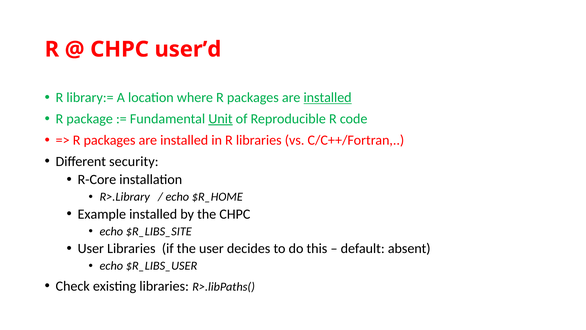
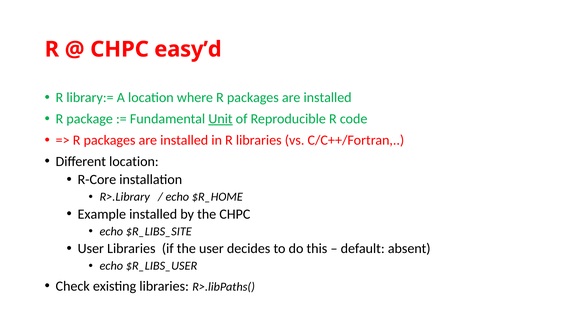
user’d: user’d -> easy’d (188, 49)
installed underline: present -> none (328, 97)
Different security: security -> location (134, 161)
